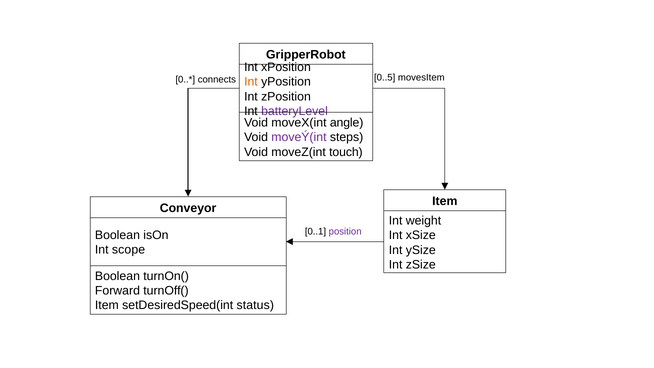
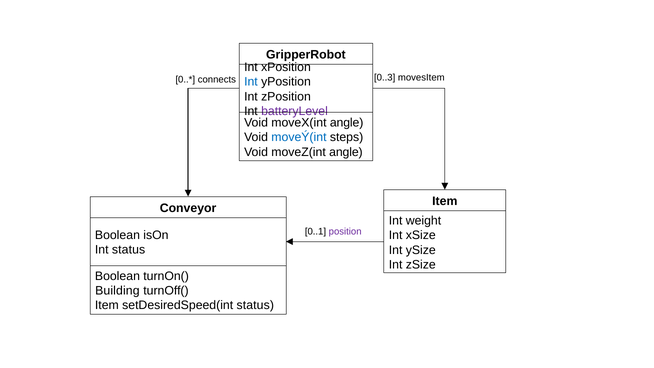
0..5: 0..5 -> 0..3 (385, 77)
Int colour: orange -> blue (251, 82)
moveÝ(int colour: purple -> blue (299, 137)
moveZ(int touch: touch -> angle (346, 152)
Int scope: scope -> status (129, 250)
Forward: Forward -> Building (117, 291)
